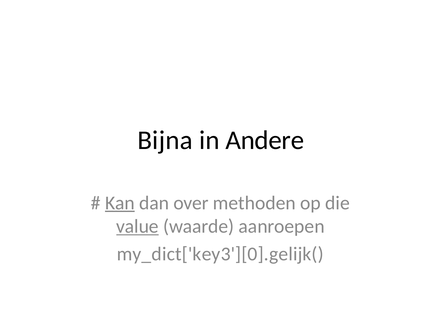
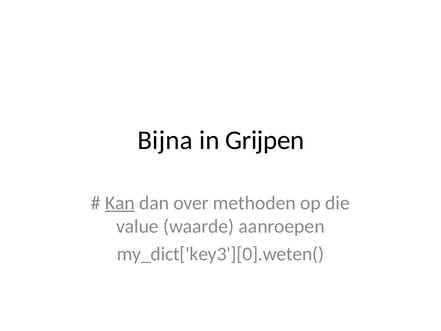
Andere: Andere -> Grijpen (265, 140)
value underline: present -> none (137, 226)
my_dict['key3'][0].gelijk(: my_dict['key3'][0].gelijk( -> my_dict['key3'][0].weten( (220, 254)
